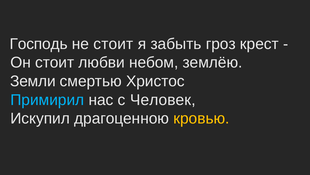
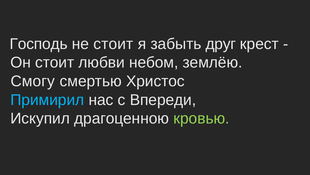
гроз: гроз -> друг (221, 44)
Земли: Земли -> Смогу (33, 81)
Человек: Человек -> Впереди (163, 100)
кровью colour: yellow -> light green (201, 118)
